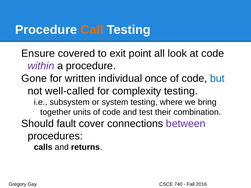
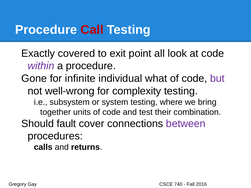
Call colour: orange -> red (92, 30)
Ensure: Ensure -> Exactly (38, 53)
written: written -> infinite (80, 79)
once: once -> what (156, 79)
but colour: blue -> purple (217, 79)
well-called: well-called -> well-wrong (70, 91)
